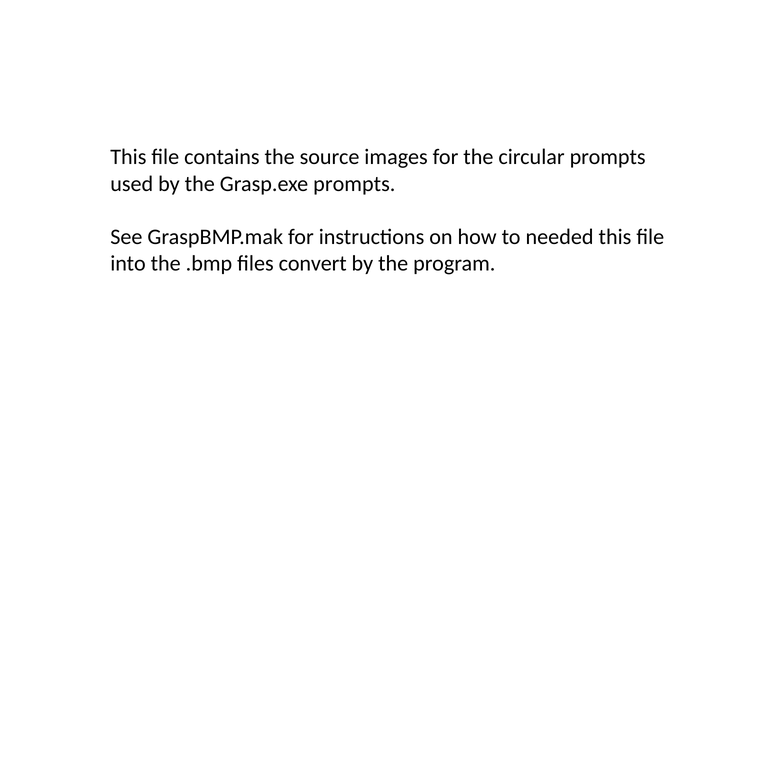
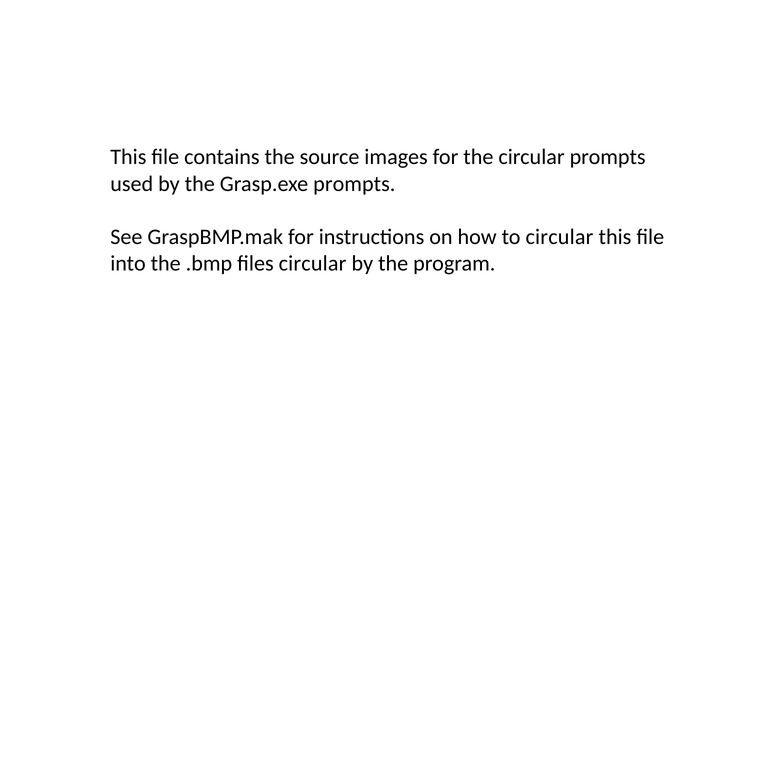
to needed: needed -> circular (559, 237)
files convert: convert -> circular (313, 263)
